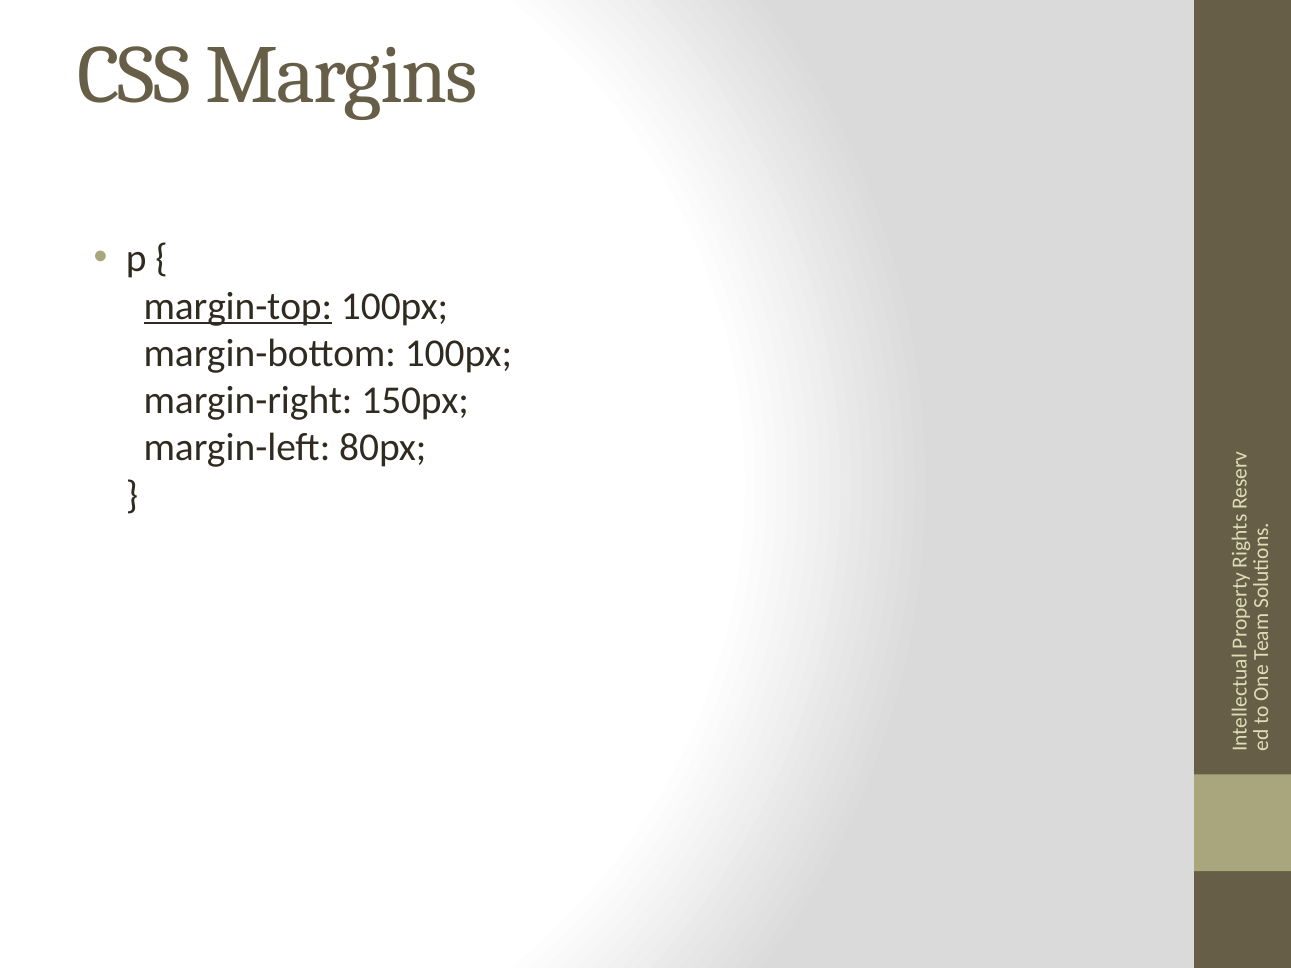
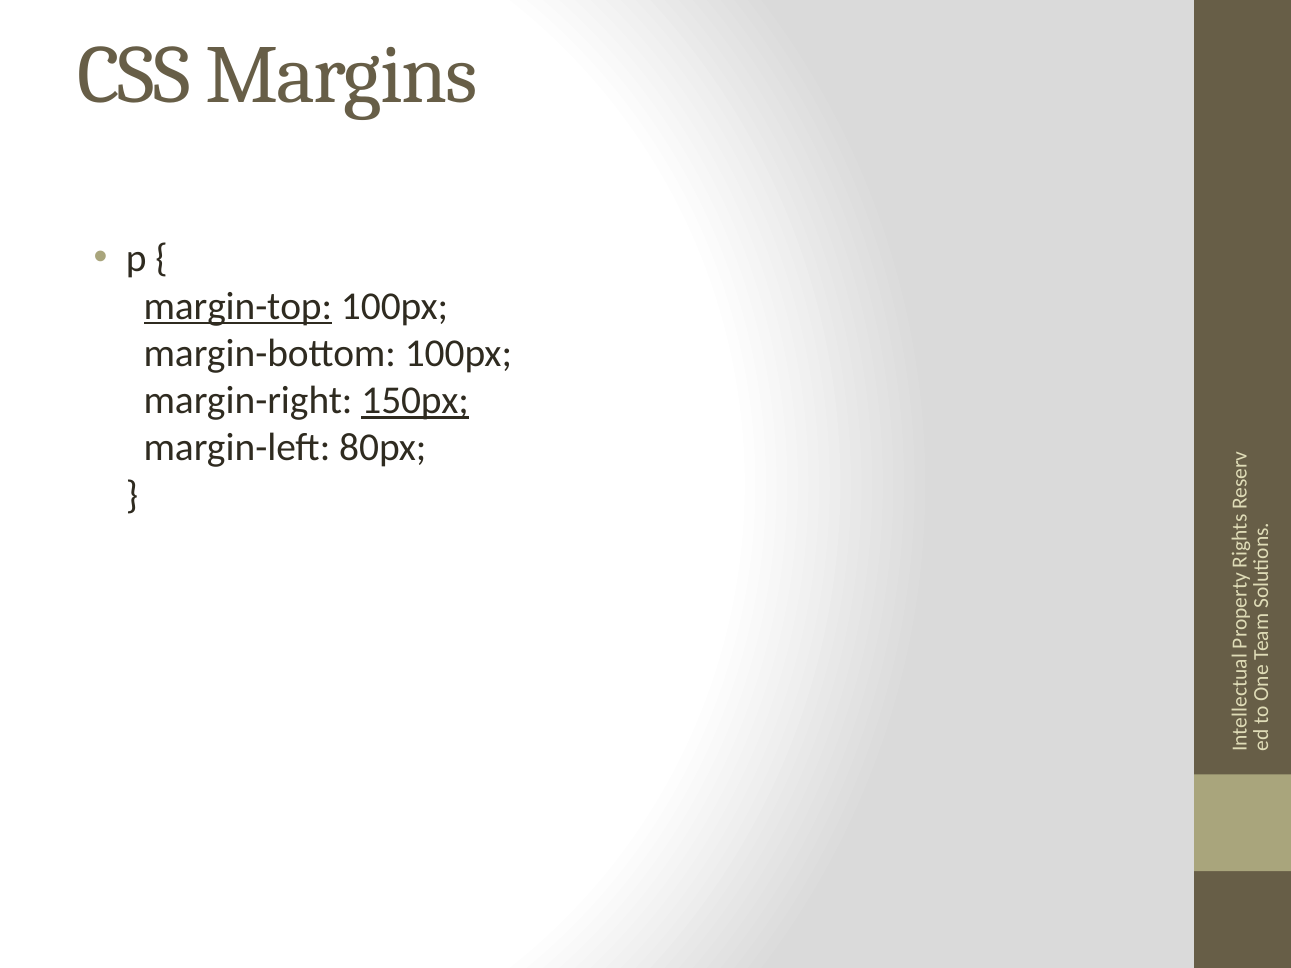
150px underline: none -> present (415, 401)
